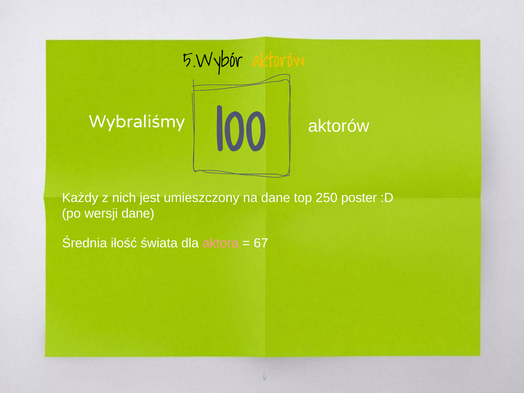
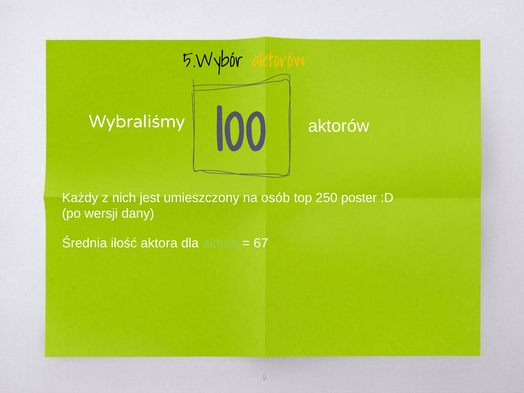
na dane: dane -> osób (276, 198)
wersji dane: dane -> dany (138, 214)
iłość świata: świata -> aktora (159, 243)
aktora colour: pink -> light green (221, 243)
